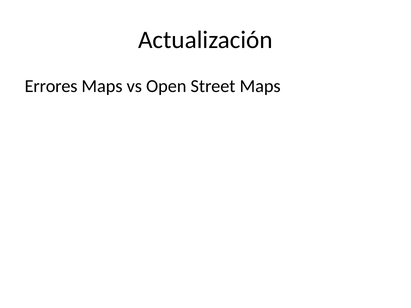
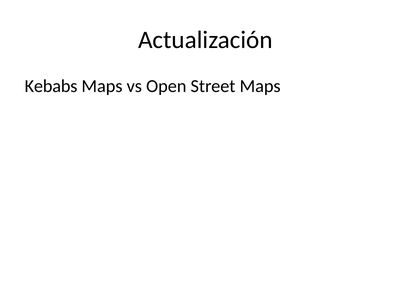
Errores: Errores -> Kebabs (51, 86)
